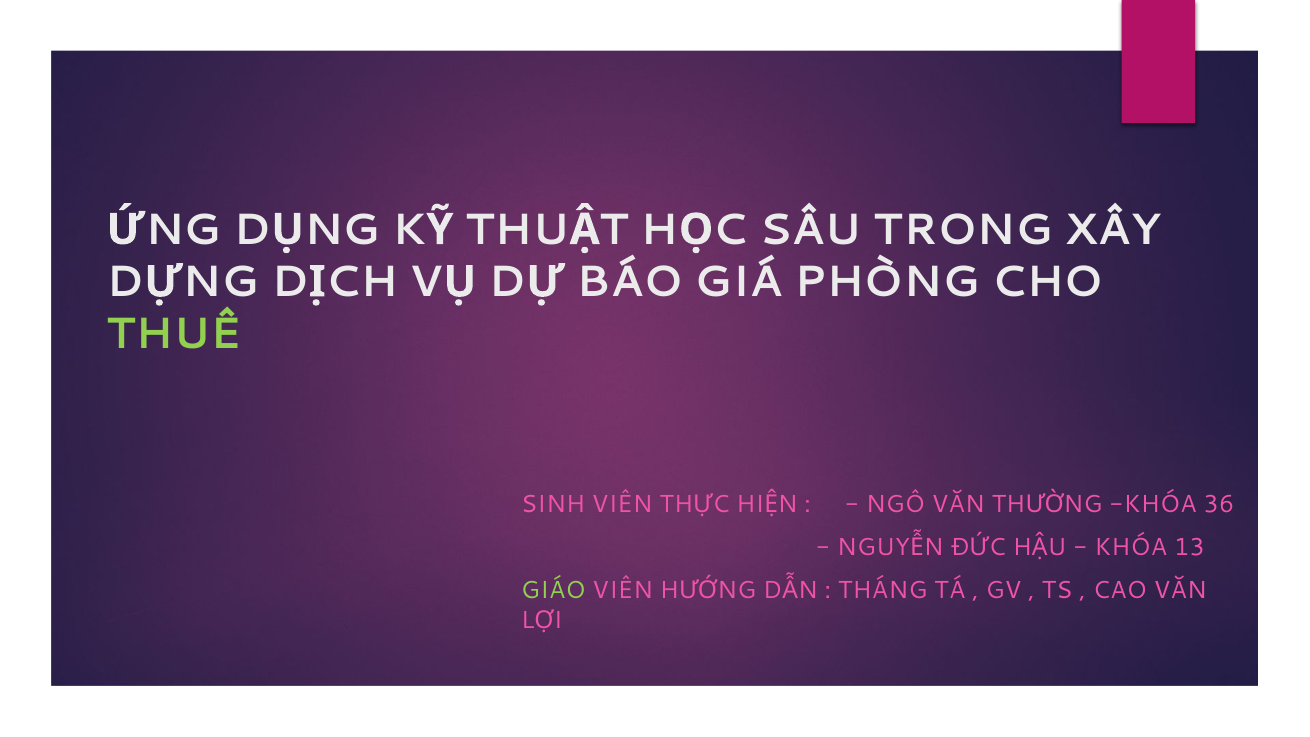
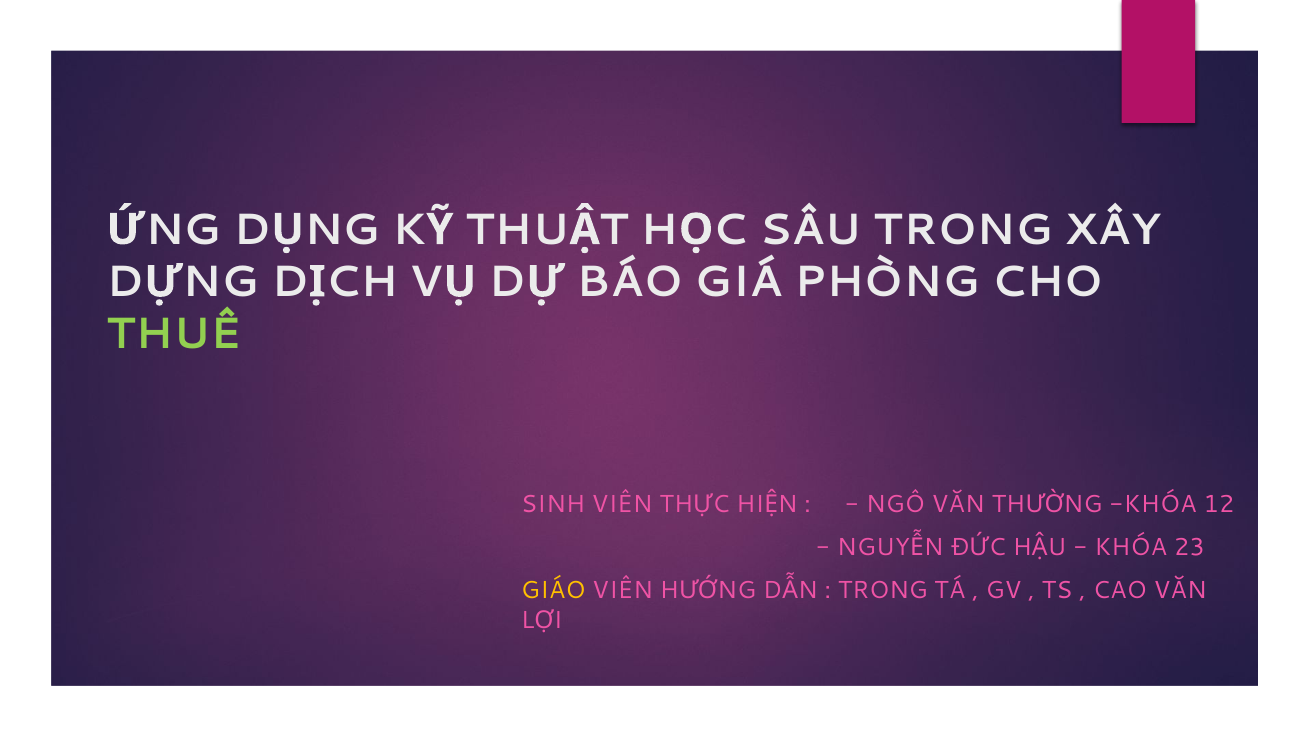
36: 36 -> 12 (1219, 504)
13: 13 -> 23 (1189, 548)
GIÁO colour: light green -> yellow (553, 591)
THÁNG: THÁNG -> TRONG (883, 591)
